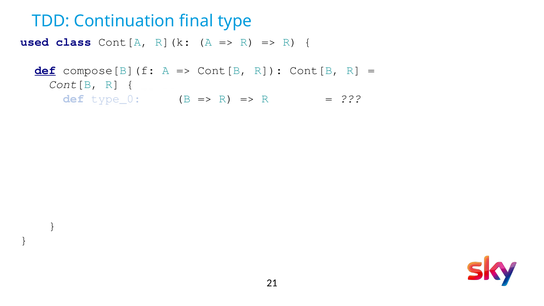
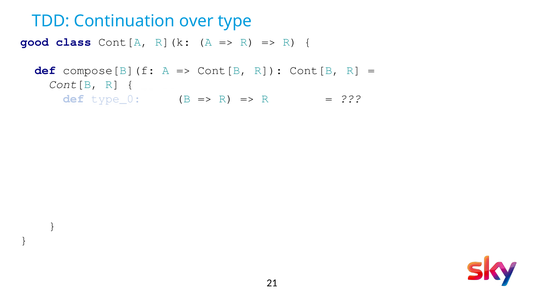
final: final -> over (196, 21)
used: used -> good (35, 42)
def underline: present -> none (45, 70)
